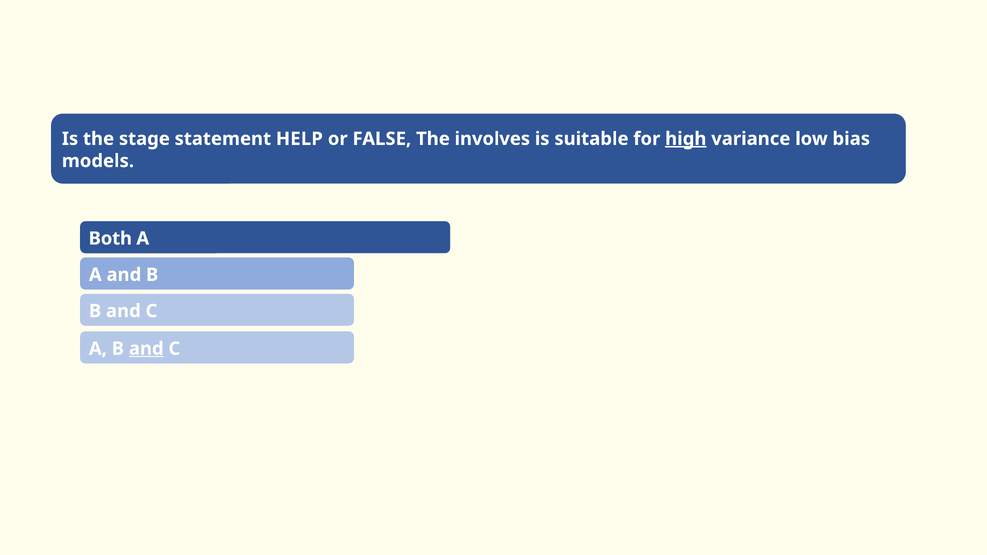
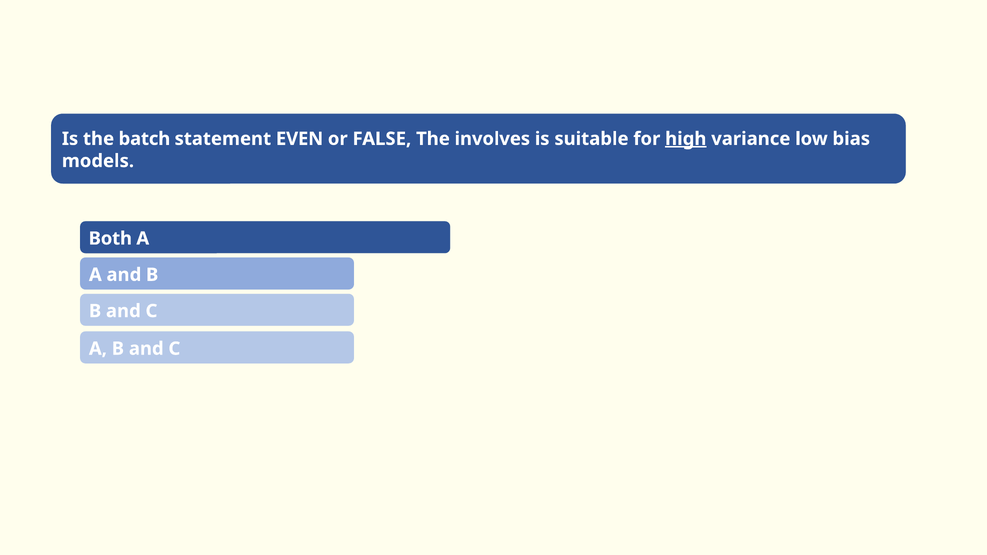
stage: stage -> batch (144, 139)
HELP: HELP -> EVEN (300, 139)
and underline: present -> none (146, 349)
